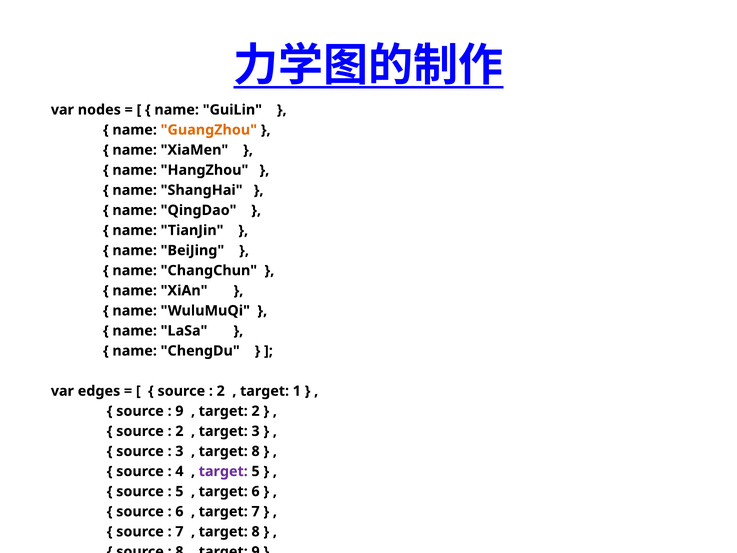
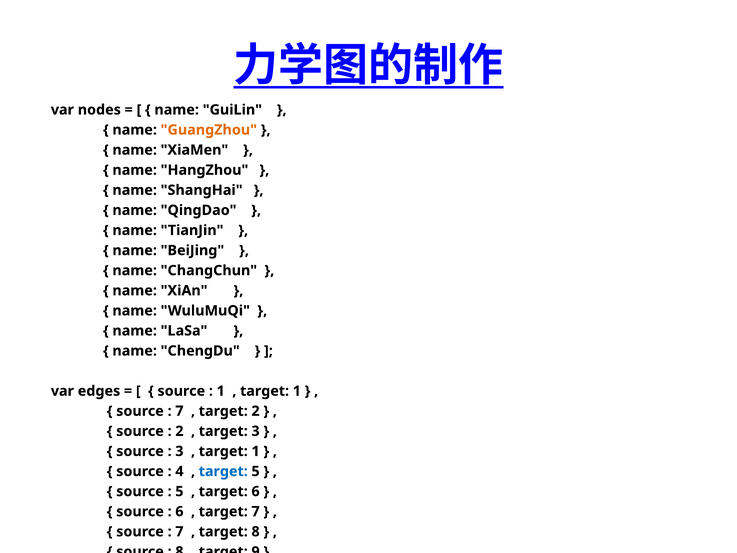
2: 2 -> 1 (221, 391)
9: 9 -> 7 (179, 411)
8: 8 -> 1 (256, 451)
target colour: purple -> blue (223, 471)
